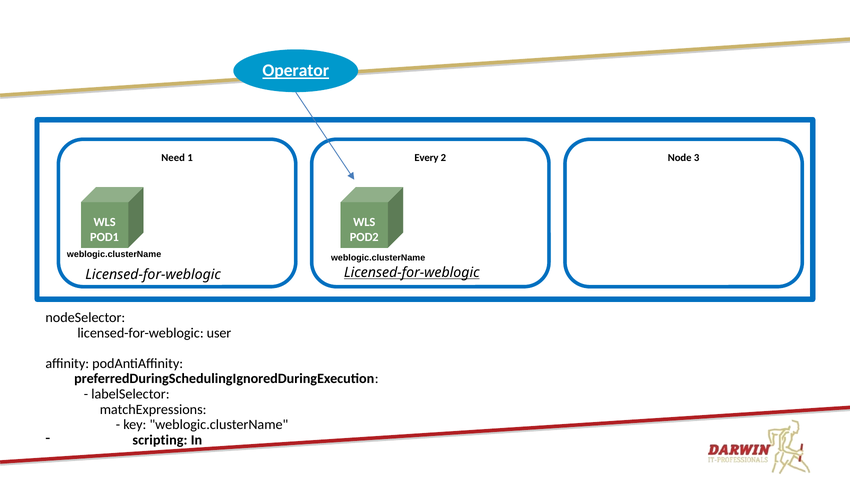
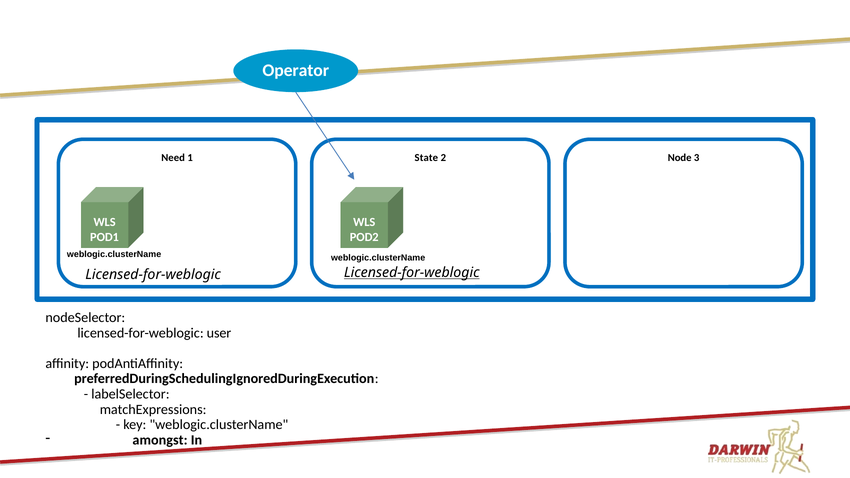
Operator underline: present -> none (296, 71)
Every: Every -> State (426, 158)
scripting: scripting -> amongst (160, 440)
